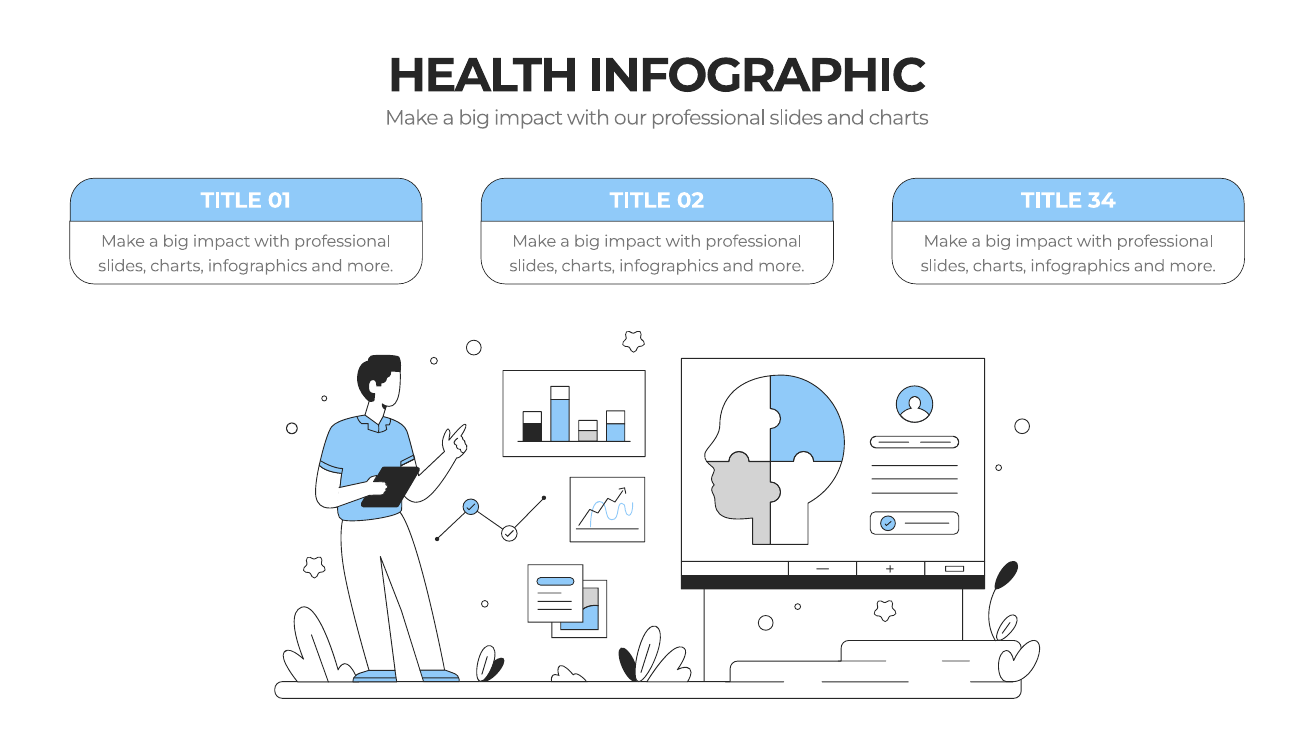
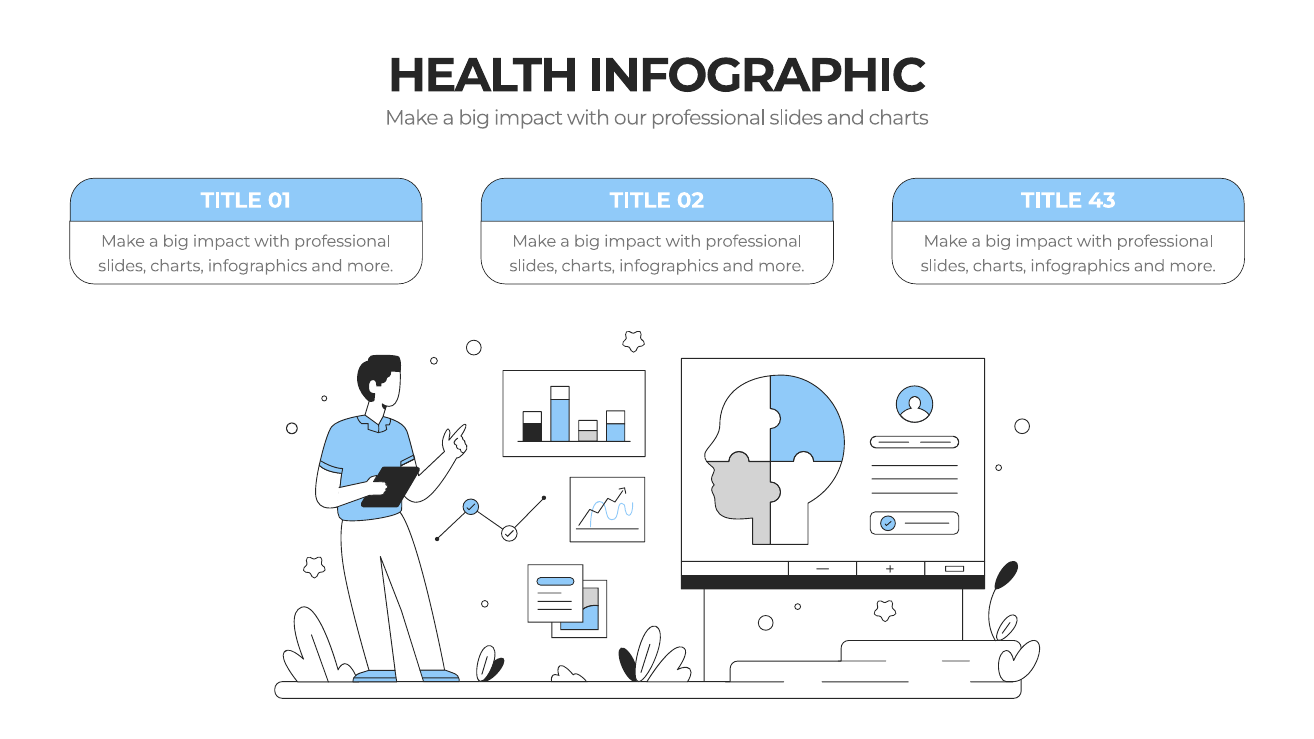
34: 34 -> 43 (1102, 201)
